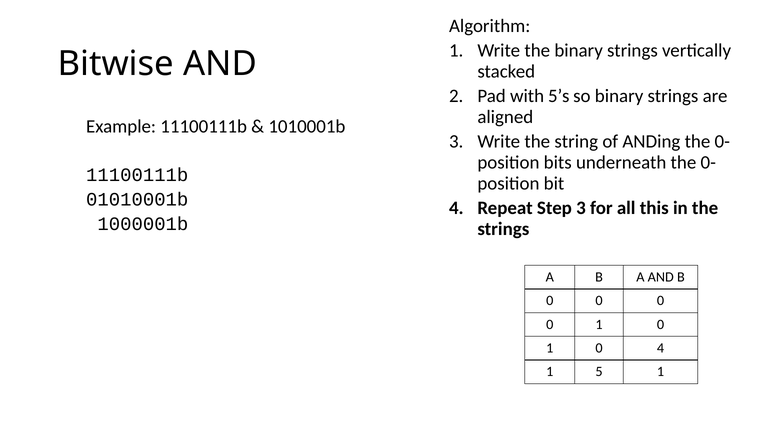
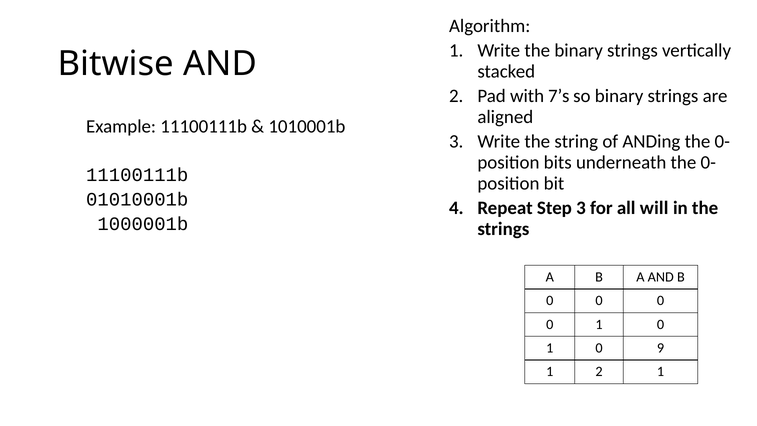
5’s: 5’s -> 7’s (559, 96)
this: this -> will (654, 208)
0 4: 4 -> 9 (661, 348)
1 5: 5 -> 2 (599, 372)
